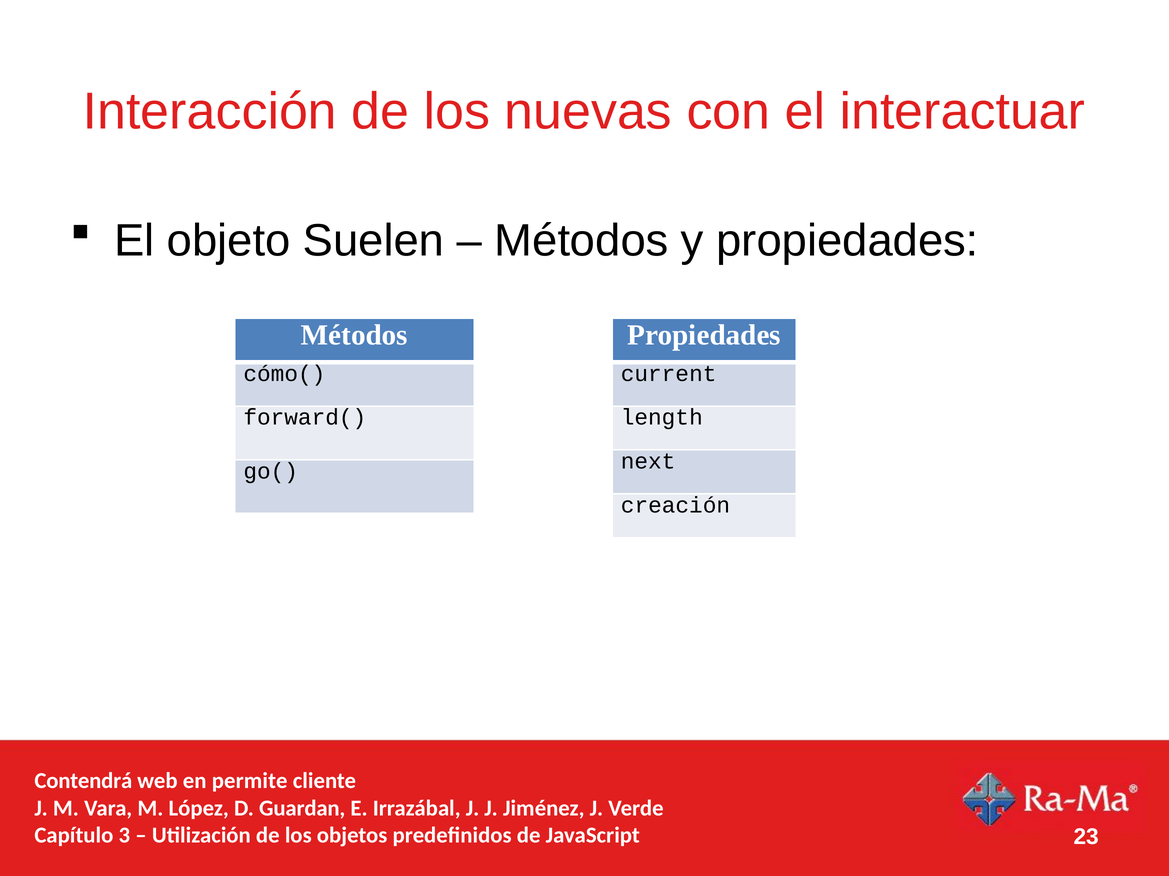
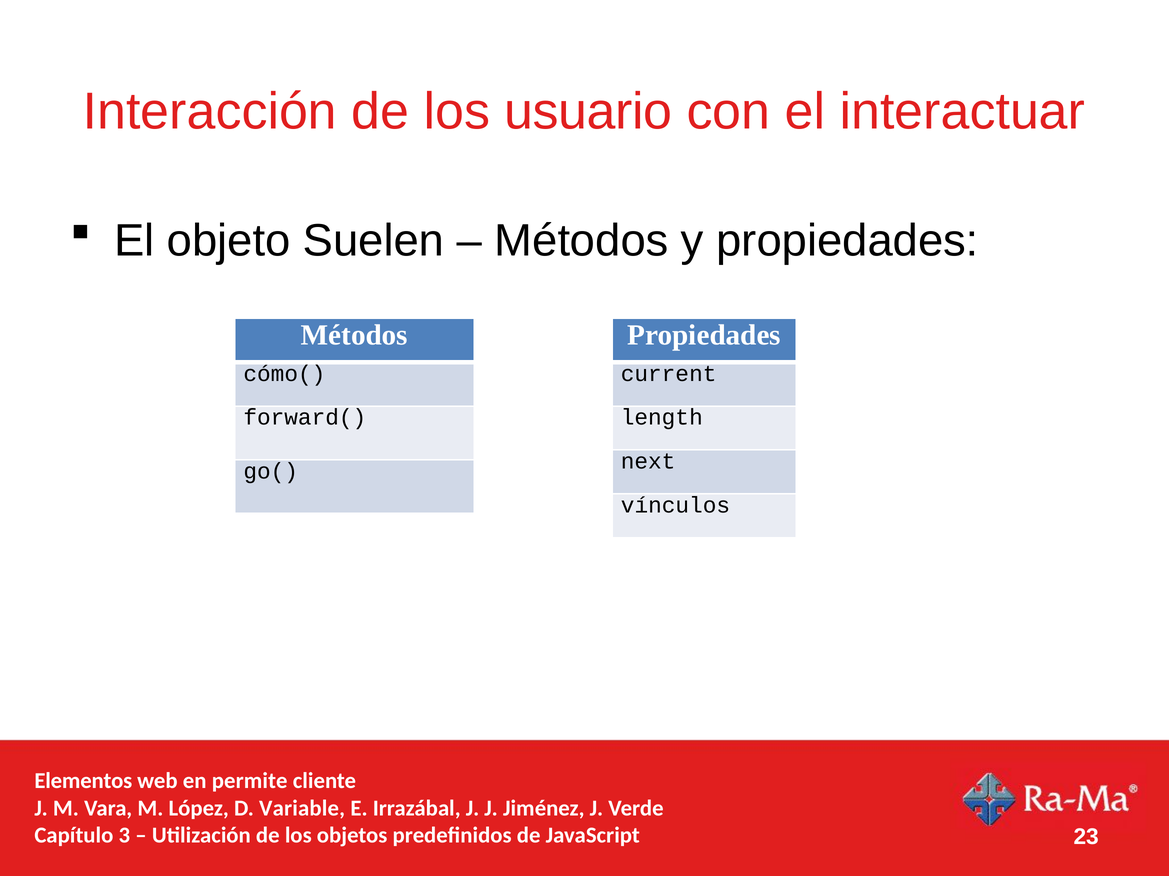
nuevas: nuevas -> usuario (588, 112)
creación: creación -> vínculos (675, 506)
Contendrá: Contendrá -> Elementos (83, 782)
Guardan: Guardan -> Variable (302, 809)
